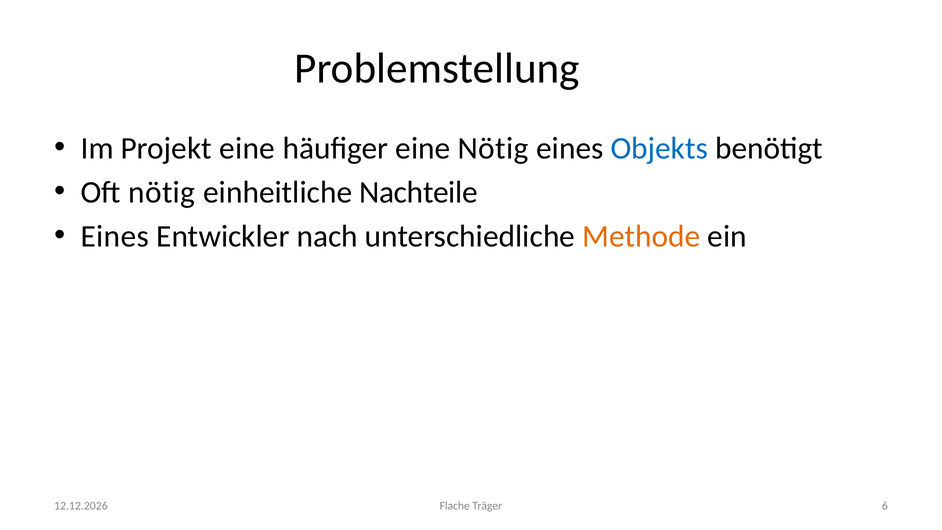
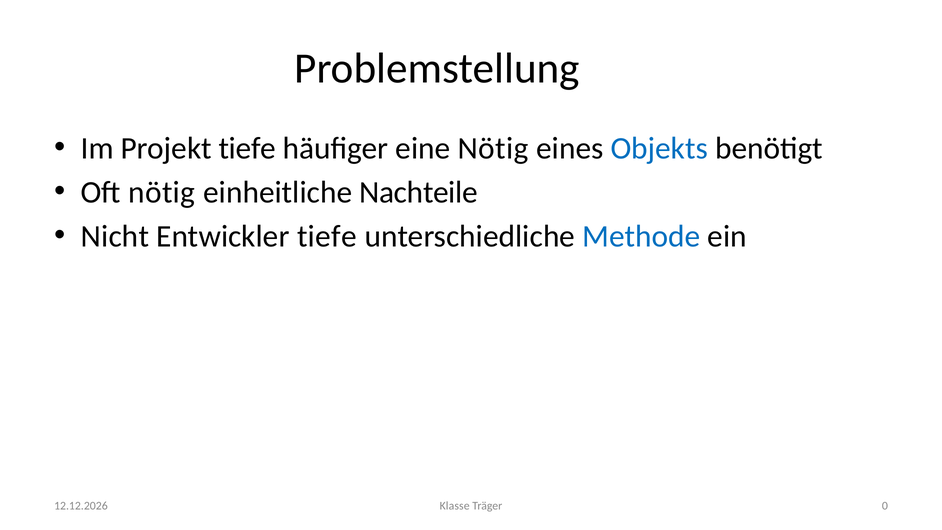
Projekt eine: eine -> tiefe (247, 148)
Eines: Eines -> Nicht (115, 236)
Entwickler nach: nach -> tiefe (327, 236)
Methode colour: orange -> blue (641, 236)
Flache: Flache -> Klasse (455, 506)
6: 6 -> 0 (885, 506)
